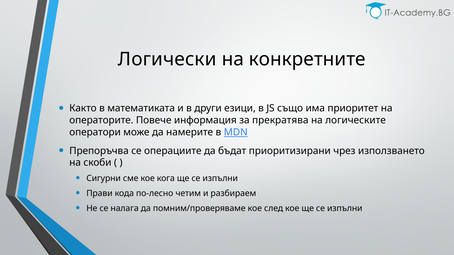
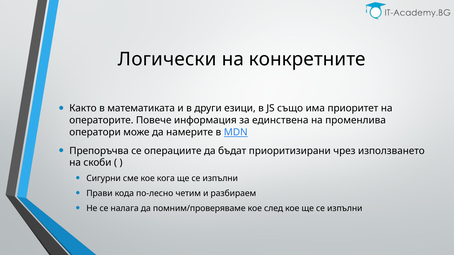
прекратява: прекратява -> единствена (280, 120)
логическите: логическите -> променлива (356, 120)
